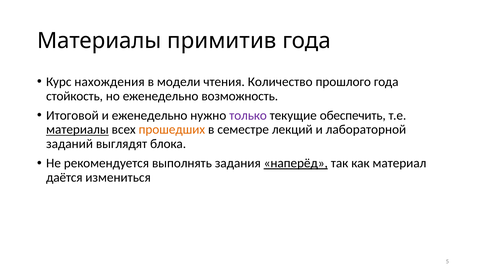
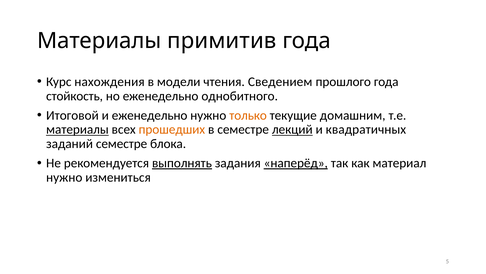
Количество: Количество -> Сведением (280, 82)
возможность: возможность -> однобитного (240, 96)
только colour: purple -> orange (248, 115)
обеспечить: обеспечить -> домашним (353, 115)
лекций underline: none -> present (292, 129)
лабораторной: лабораторной -> квадратичных (366, 129)
заданий выглядят: выглядят -> семестре (122, 144)
выполнять underline: none -> present (182, 163)
даётся: даётся -> нужно (64, 177)
